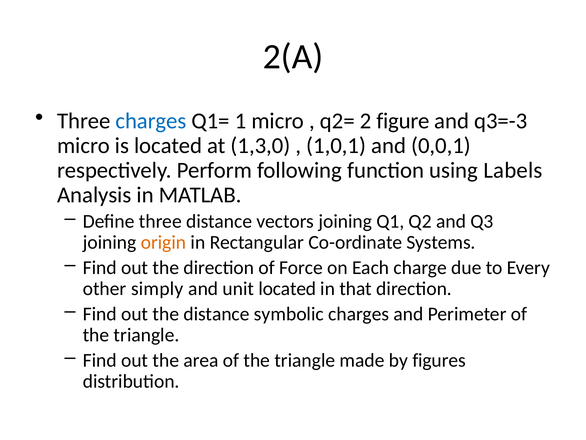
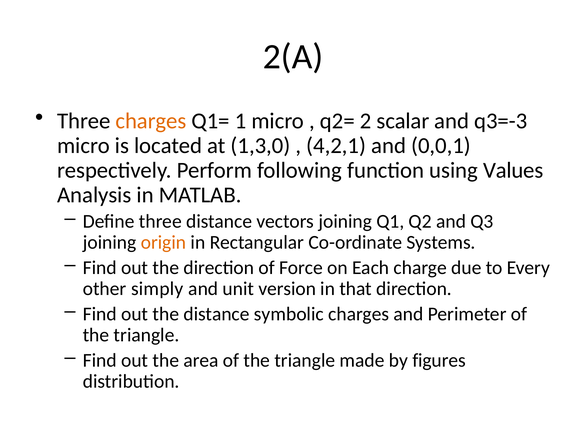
charges colour: blue -> orange (151, 121)
figure: figure -> scalar (403, 121)
1,0,1: 1,0,1 -> 4,2,1 (336, 145)
Labels: Labels -> Values (513, 170)
unit located: located -> version (287, 289)
